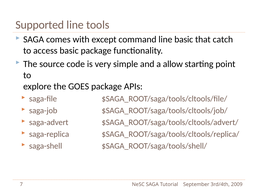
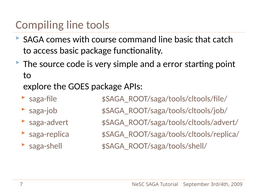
Supported: Supported -> Compiling (40, 25)
except: except -> course (104, 39)
allow: allow -> error (173, 64)
